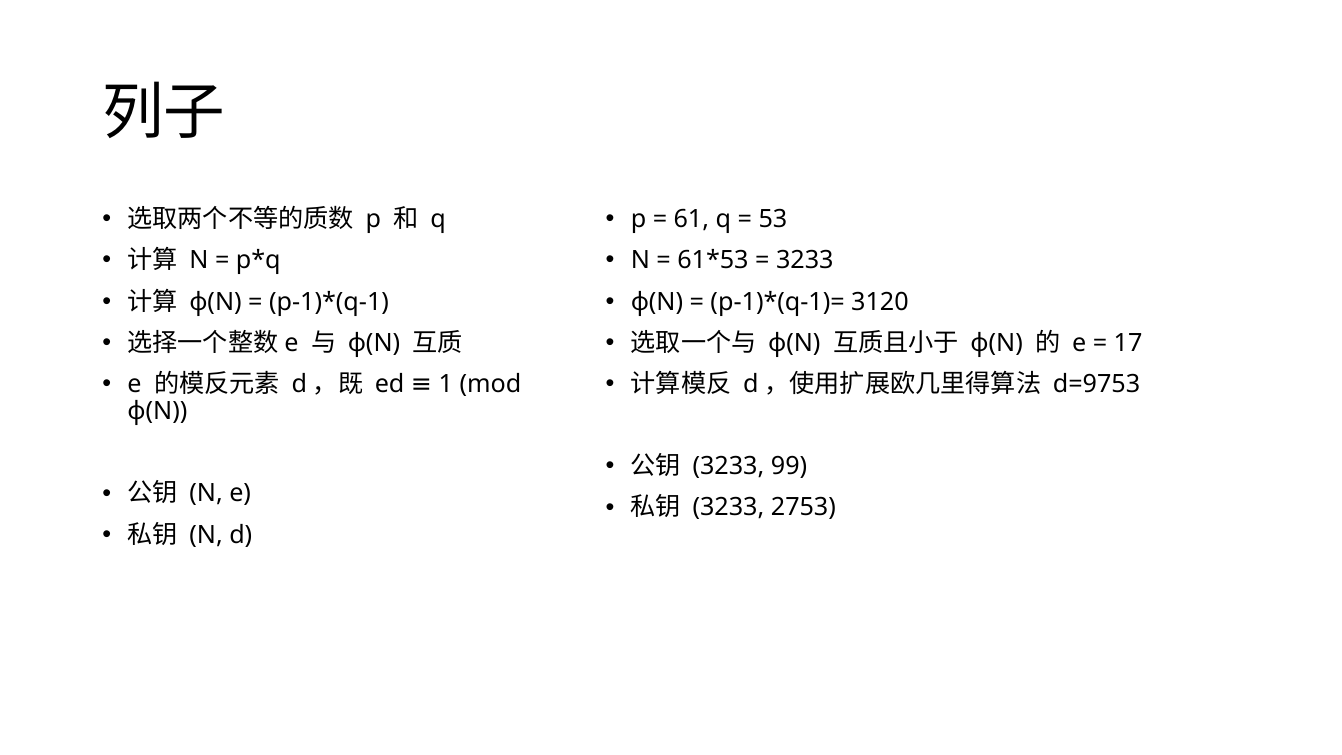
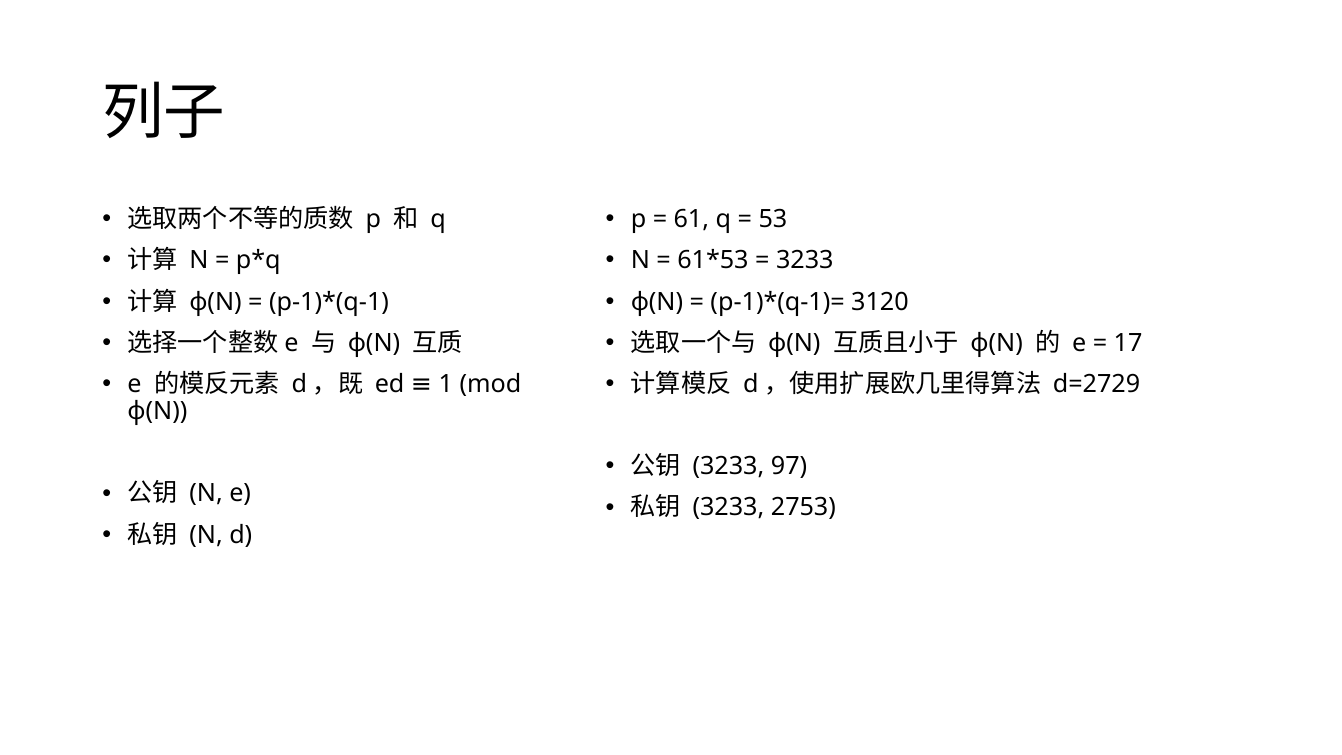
d=9753: d=9753 -> d=2729 (1096, 384)
99: 99 -> 97 (789, 466)
